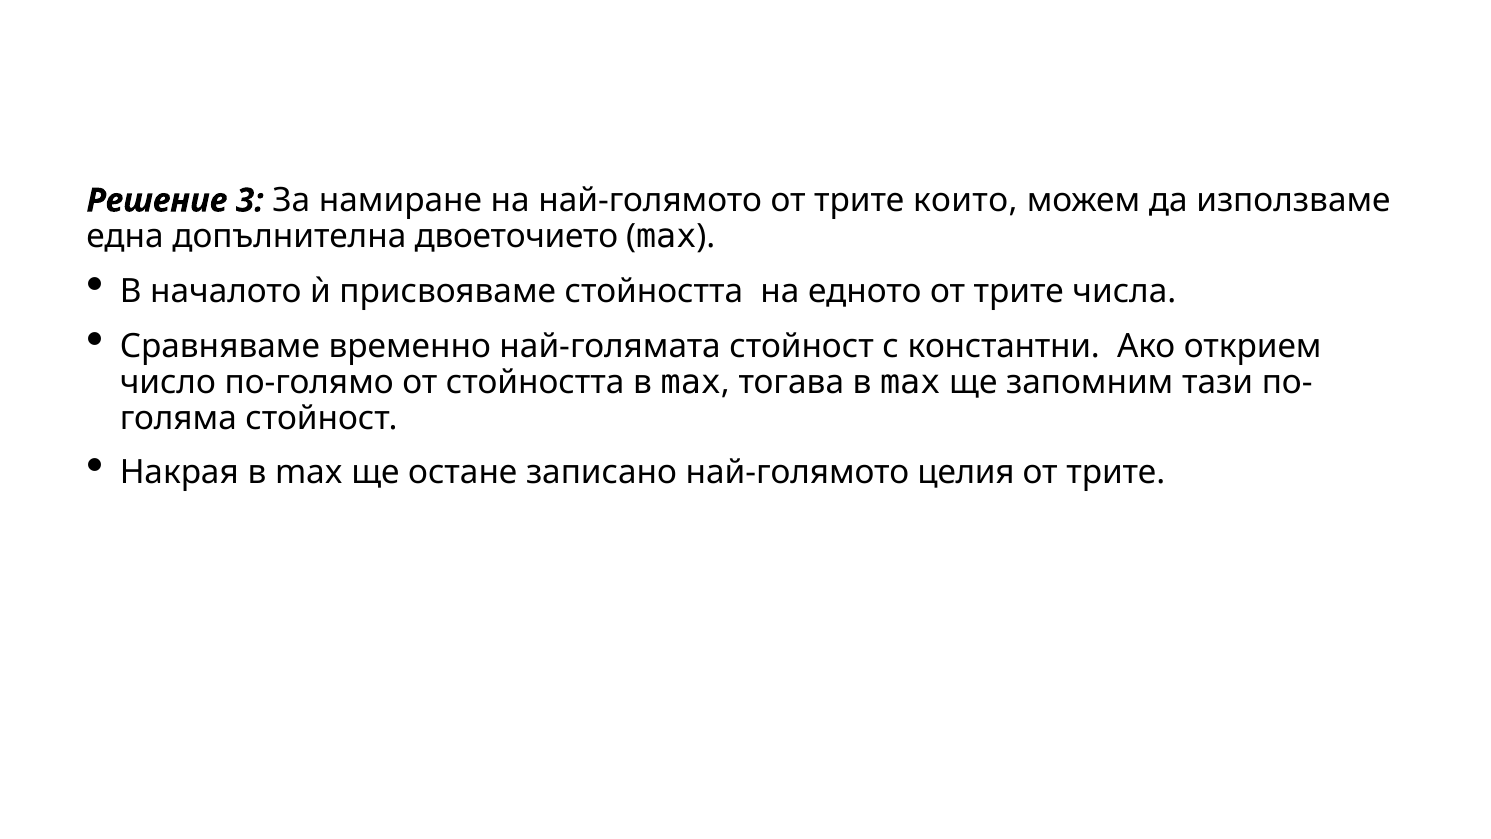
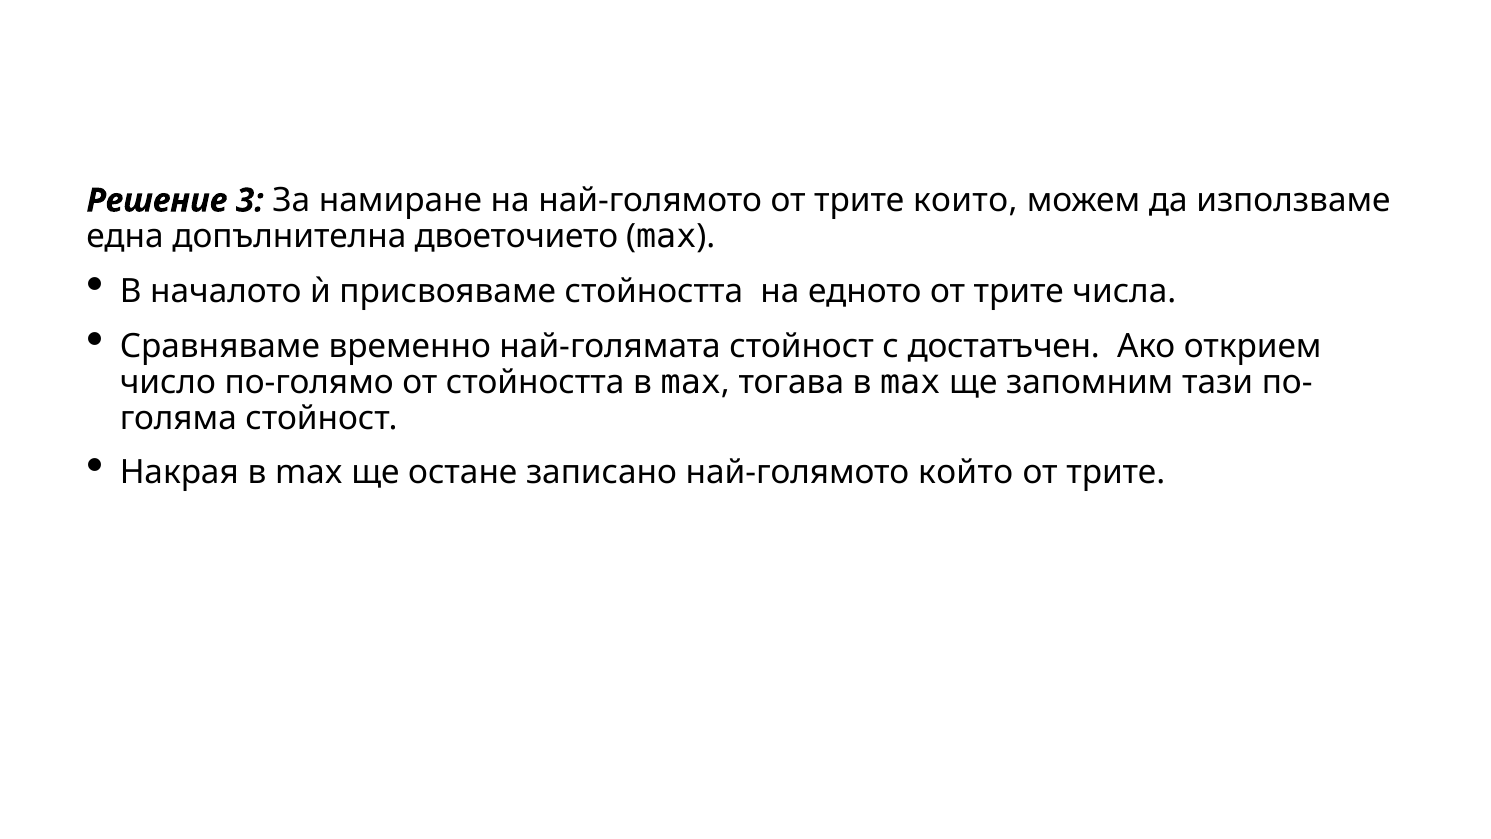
константни: константни -> достатъчен (1004, 346)
целия: целия -> който (966, 473)
